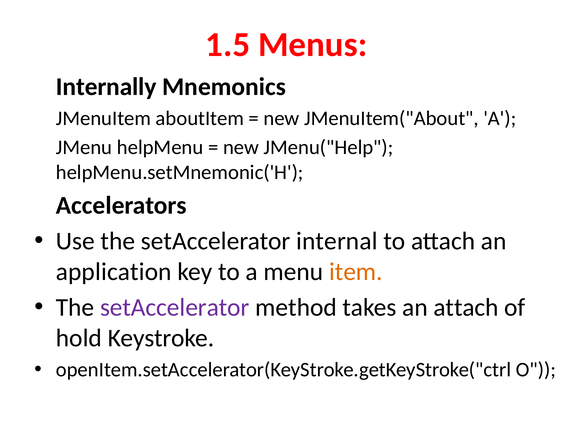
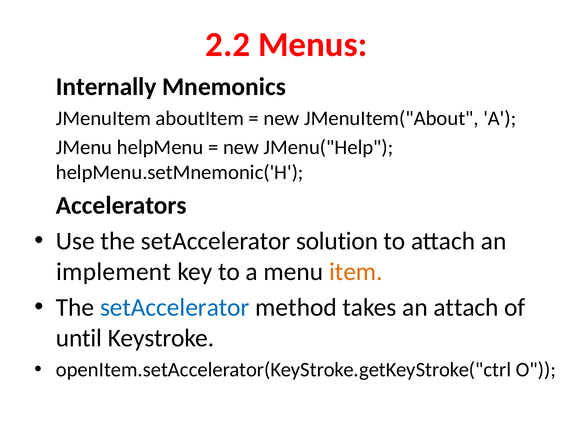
1.5: 1.5 -> 2.2 (228, 44)
internal: internal -> solution (337, 241)
application: application -> implement (114, 272)
setAccelerator colour: purple -> blue (175, 307)
hold: hold -> until (79, 338)
